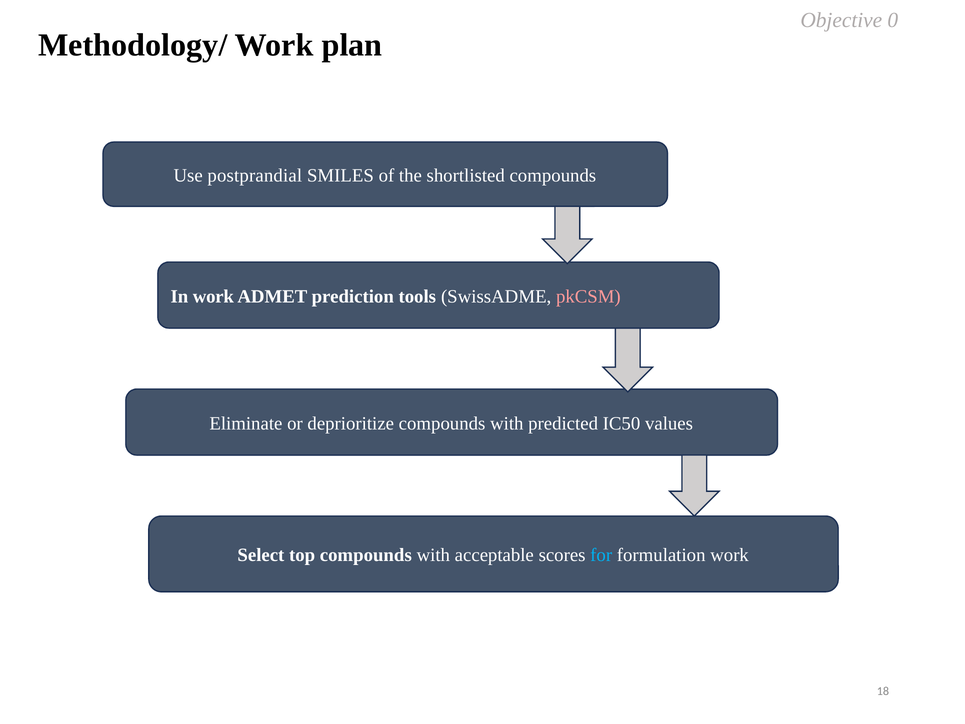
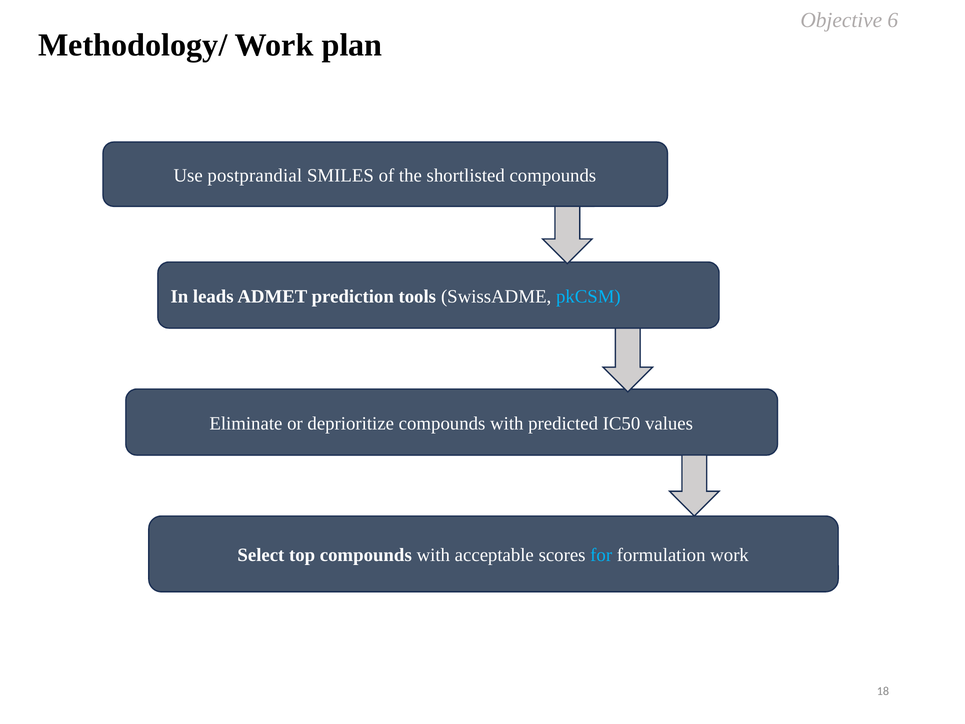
0: 0 -> 6 (893, 20)
In work: work -> leads (213, 296)
pkCSM colour: pink -> light blue (588, 296)
